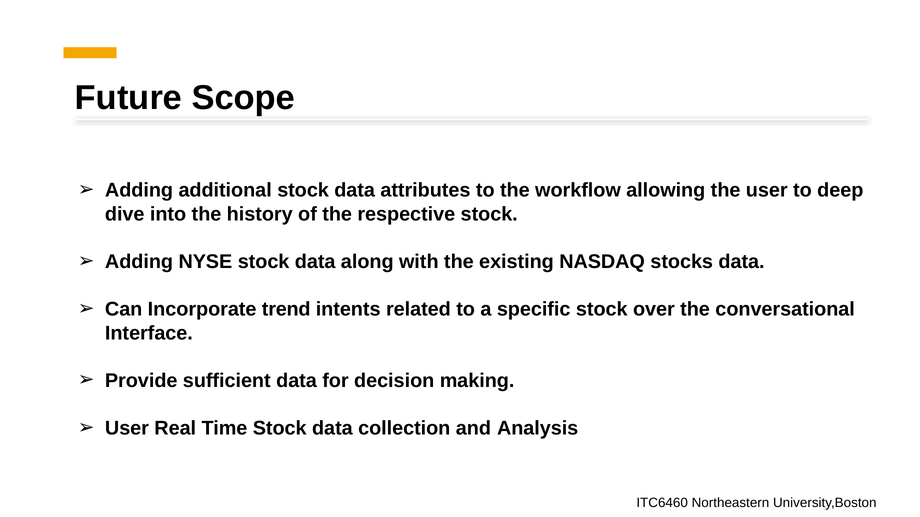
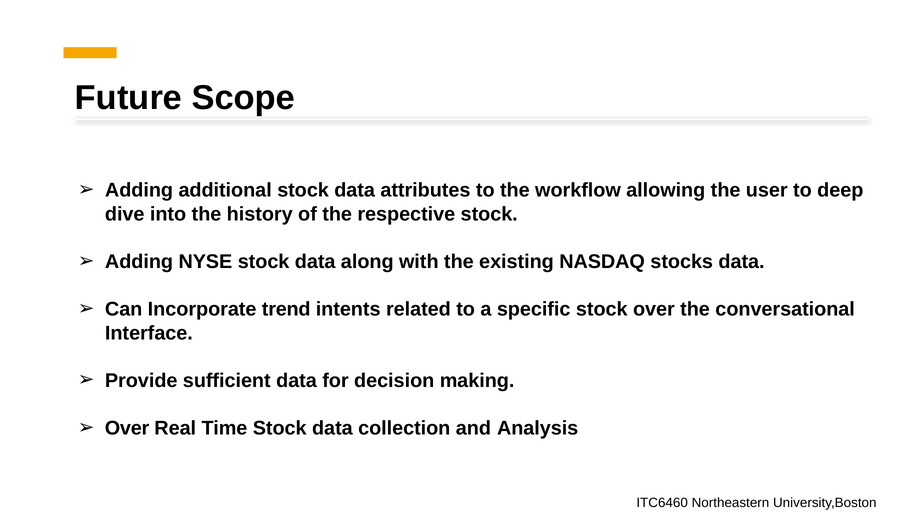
User: User -> Over (127, 429)
